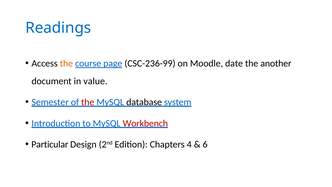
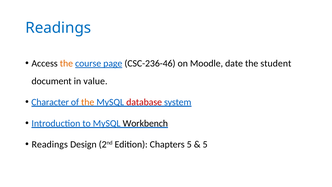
CSC-236-99: CSC-236-99 -> CSC-236-46 (150, 63)
another: another -> student (276, 63)
Semester: Semester -> Character (50, 102)
the colour: red -> orange (88, 102)
database colour: black -> red (144, 102)
Workbench colour: red -> black (145, 123)
Particular: Particular -> Readings (50, 144)
Chapters 4: 4 -> 5 (189, 144)
6: 6 -> 5 (205, 144)
